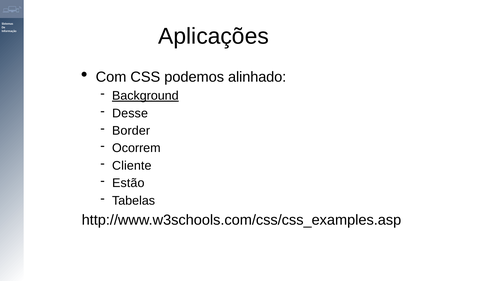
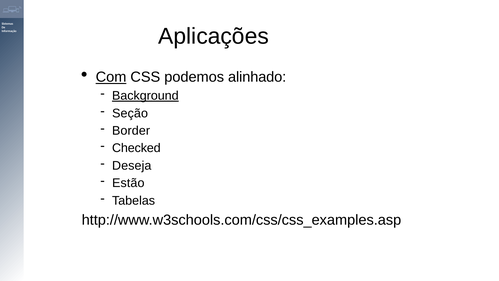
Com underline: none -> present (111, 77)
Desse: Desse -> Seção (130, 113)
Ocorrem: Ocorrem -> Checked (136, 148)
Cliente: Cliente -> Deseja (132, 166)
